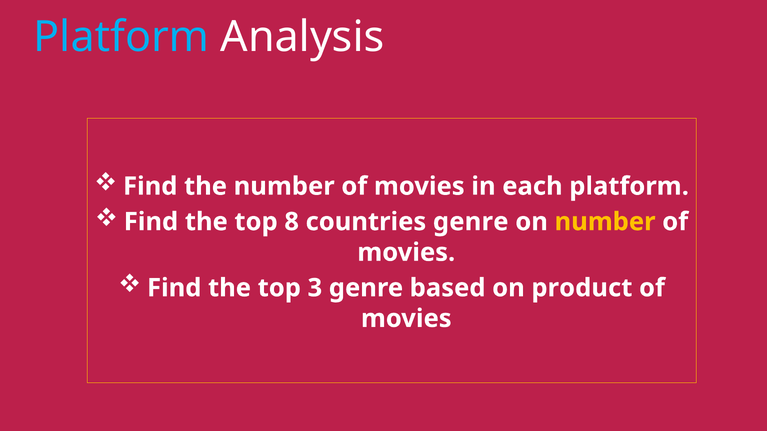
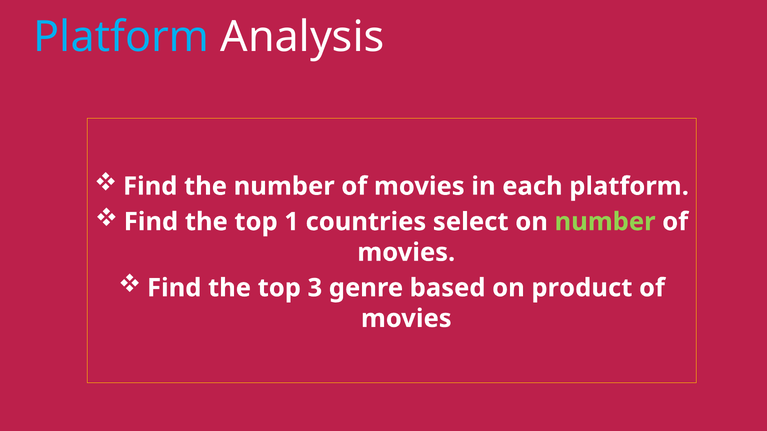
8: 8 -> 1 (292, 222)
countries genre: genre -> select (471, 222)
number colour: yellow -> light green (605, 222)
